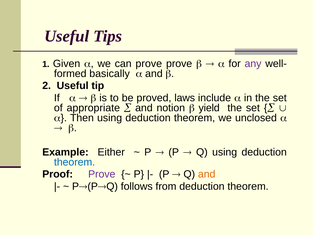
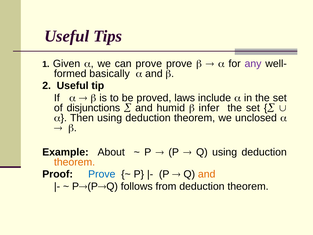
appropriate: appropriate -> disjunctions (93, 108)
notion: notion -> humid (171, 108)
yield: yield -> infer (209, 108)
Either: Either -> About (111, 152)
theorem colour: blue -> orange (75, 162)
Prove colour: purple -> blue (102, 174)
